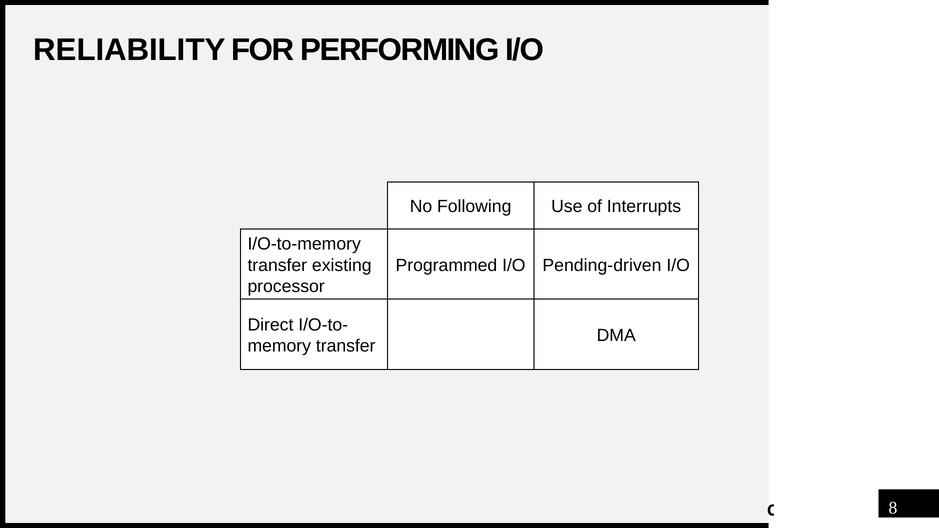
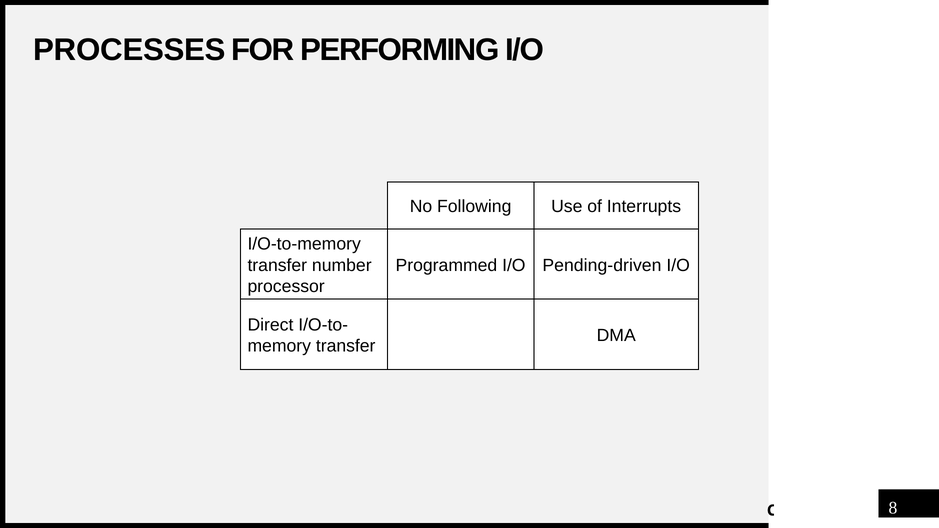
RELIABILITY: RELIABILITY -> PROCESSES (129, 50)
existing: existing -> number (342, 265)
